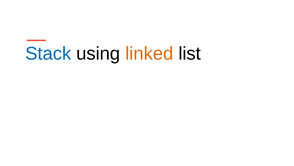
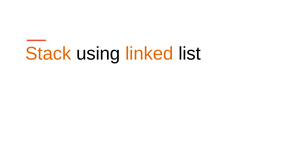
Stack colour: blue -> orange (48, 53)
